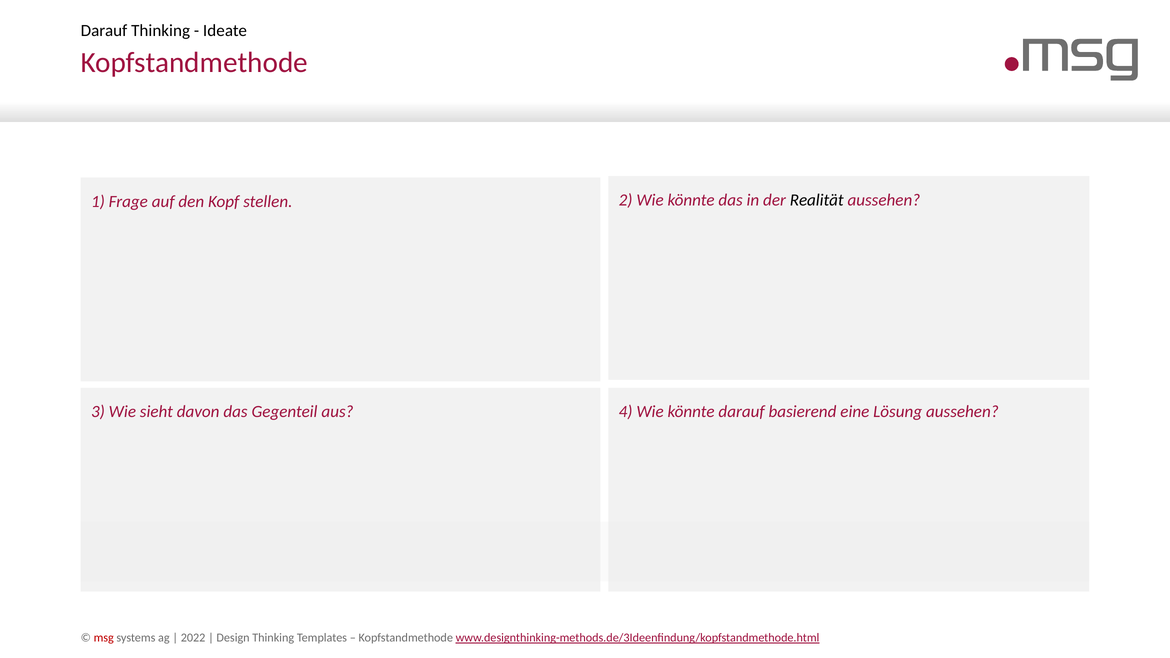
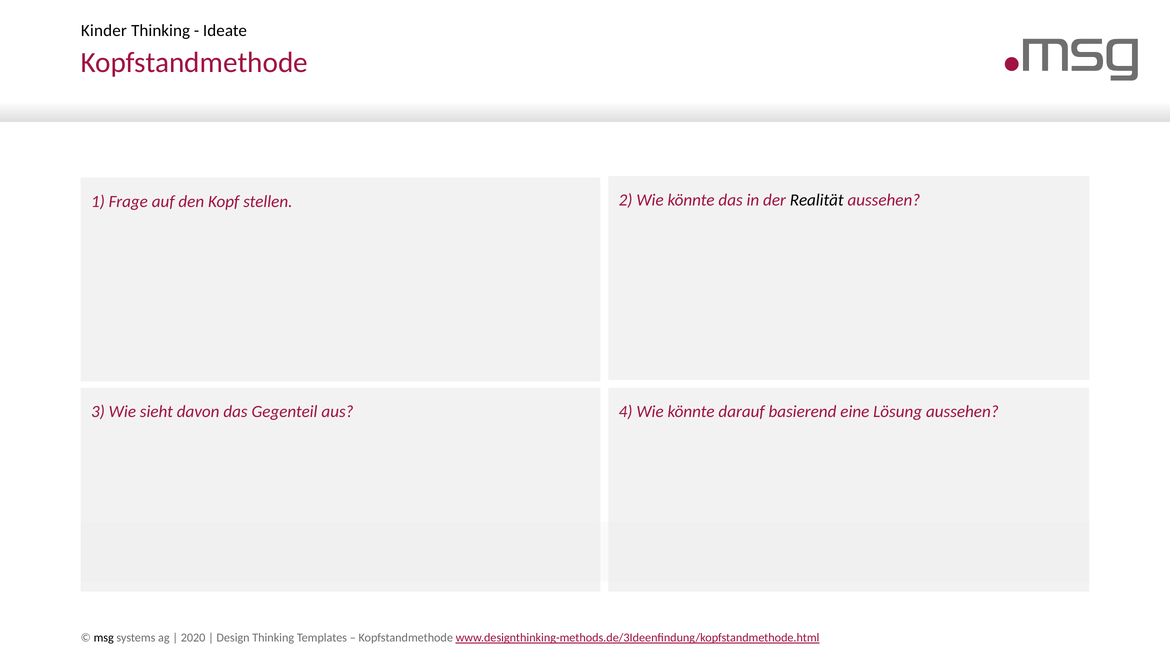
Darauf: Darauf -> Kinder (104, 31)
msg colour: red -> black (104, 638)
2022: 2022 -> 2020 (193, 638)
